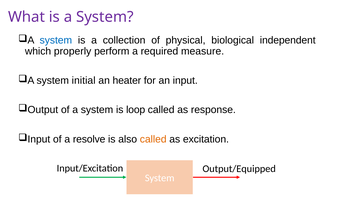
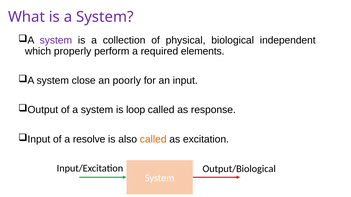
system colour: blue -> purple (56, 40)
measure: measure -> elements (203, 51)
initial: initial -> close (84, 81)
heater: heater -> poorly (127, 81)
Output/Equipped: Output/Equipped -> Output/Biological (239, 169)
